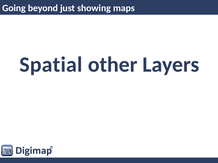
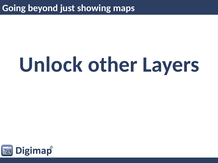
Spatial: Spatial -> Unlock (51, 65)
